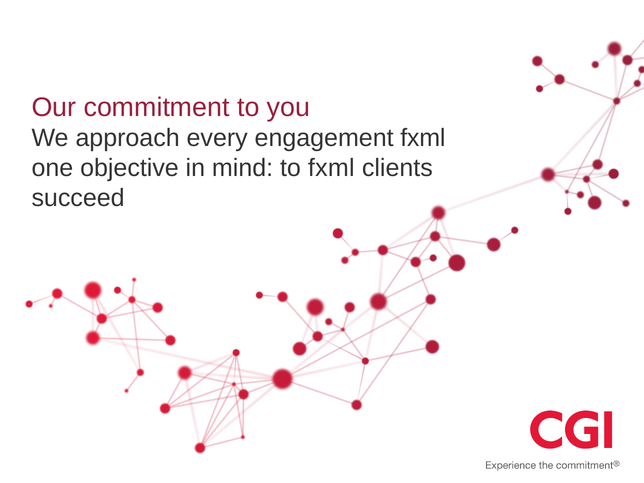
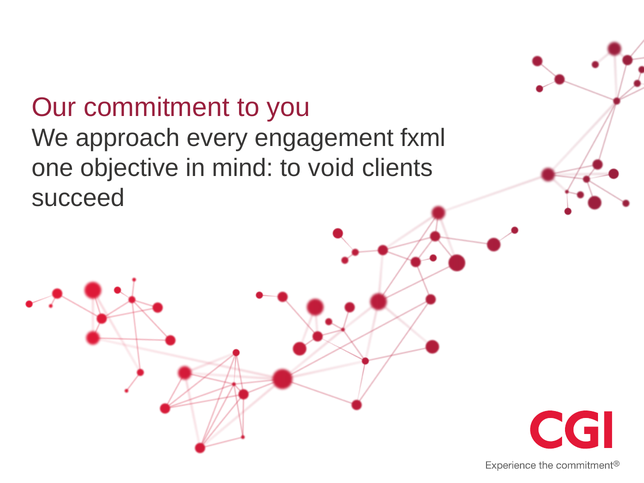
to fxml: fxml -> void (331, 168)
